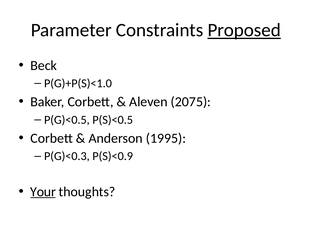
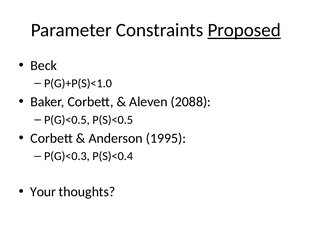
2075: 2075 -> 2088 (191, 102)
P(S)<0.9: P(S)<0.9 -> P(S)<0.4 (113, 156)
Your underline: present -> none (43, 192)
